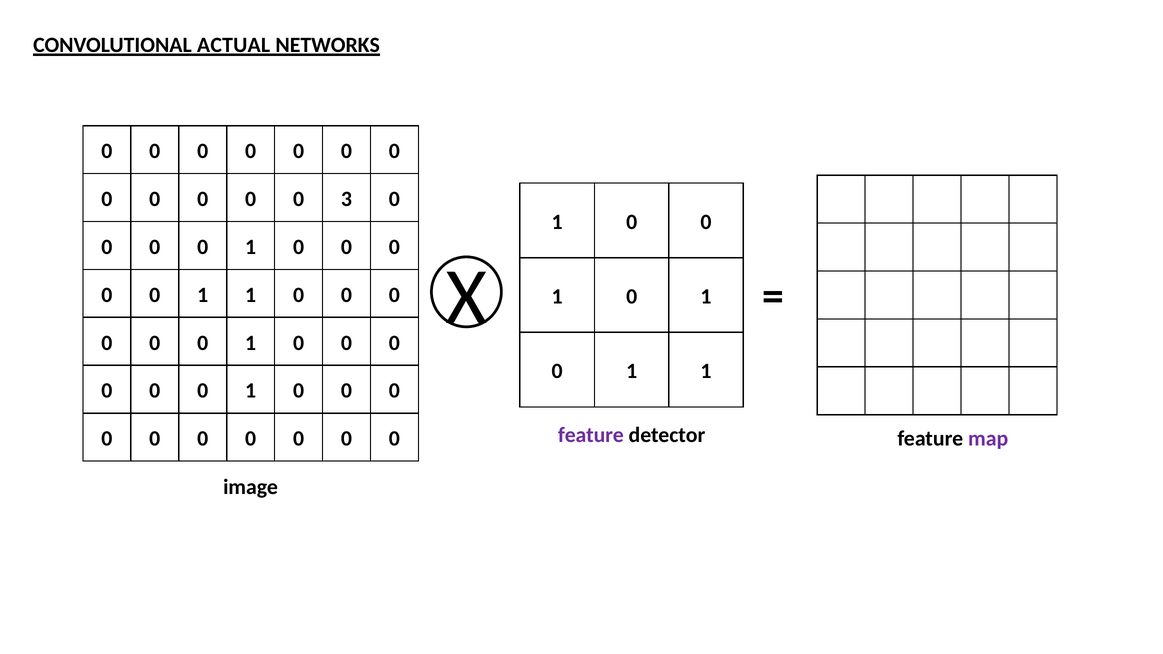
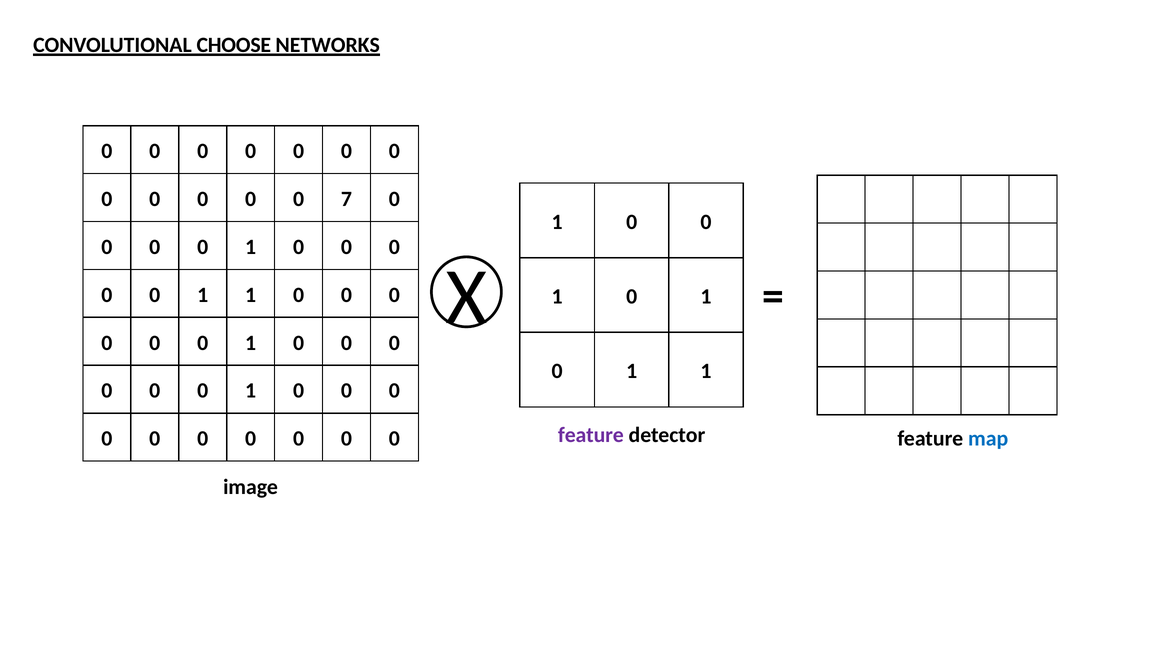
ACTUAL: ACTUAL -> CHOOSE (234, 45)
3: 3 -> 7 (346, 199)
map colour: purple -> blue (988, 439)
